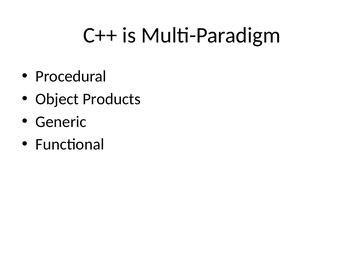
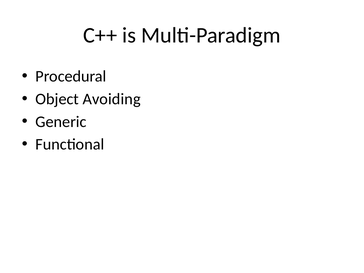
Products: Products -> Avoiding (112, 99)
